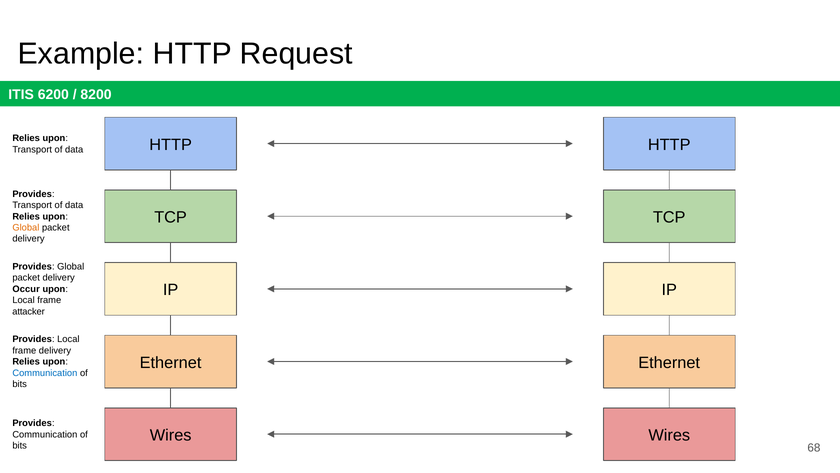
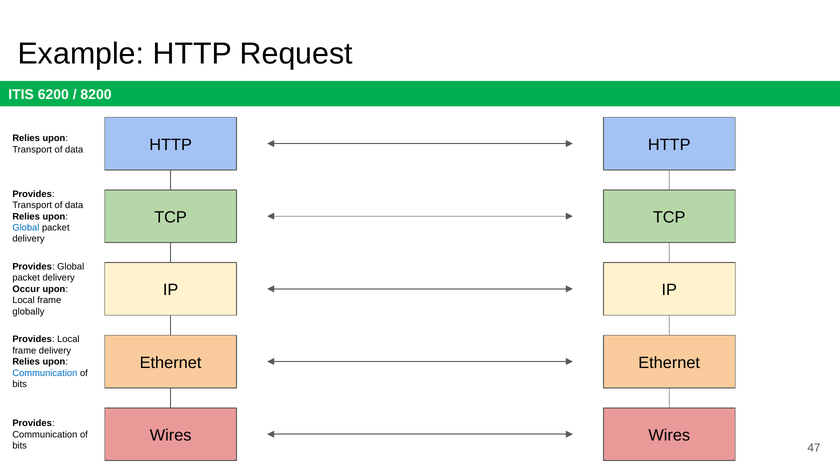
Global colour: orange -> blue (26, 227)
attacker: attacker -> globally (28, 311)
68: 68 -> 47 (814, 447)
